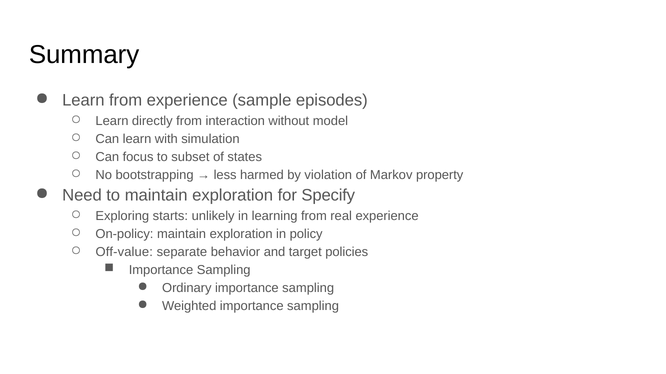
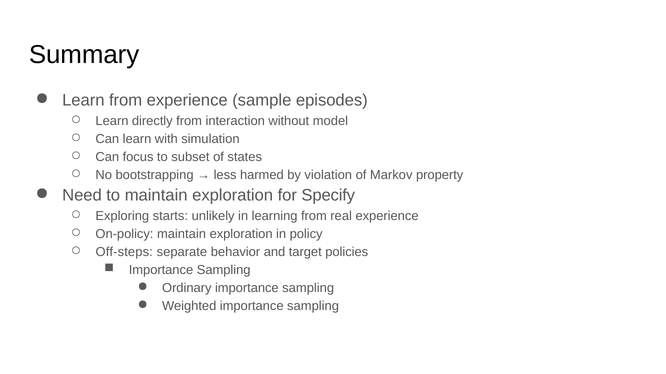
Off-value: Off-value -> Off-steps (124, 252)
